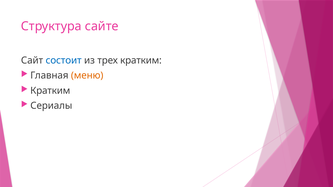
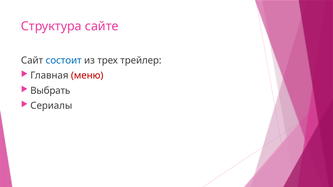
трех кратким: кратким -> трейлер (141, 60)
меню colour: orange -> red (87, 76)
Кратким: Кратким -> Выбрать (50, 91)
